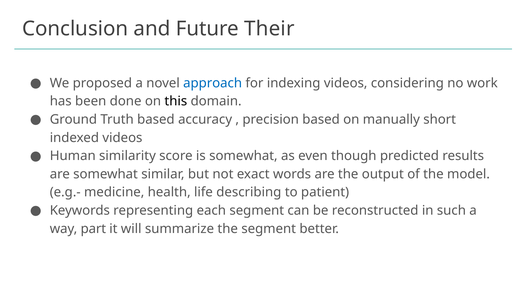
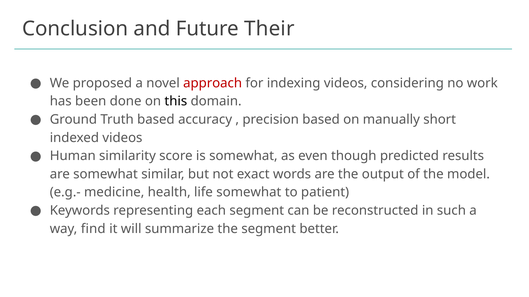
approach colour: blue -> red (213, 83)
life describing: describing -> somewhat (249, 193)
part: part -> find (93, 229)
